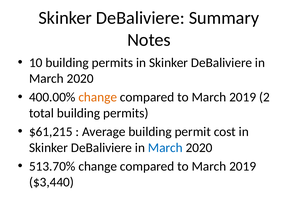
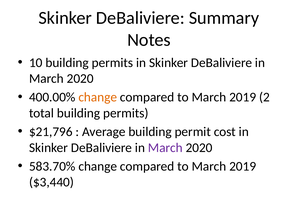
$61,215: $61,215 -> $21,796 (51, 131)
March colour: blue -> purple (165, 147)
513.70%: 513.70% -> 583.70% (52, 166)
